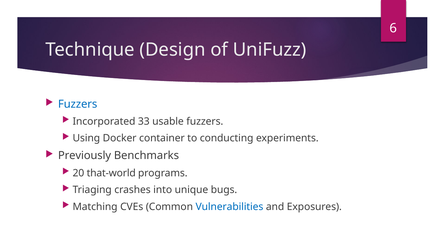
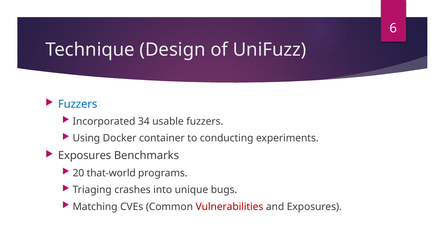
33: 33 -> 34 (144, 122)
Previously: Previously -> Exposures (85, 156)
Vulnerabilities colour: blue -> red (229, 207)
